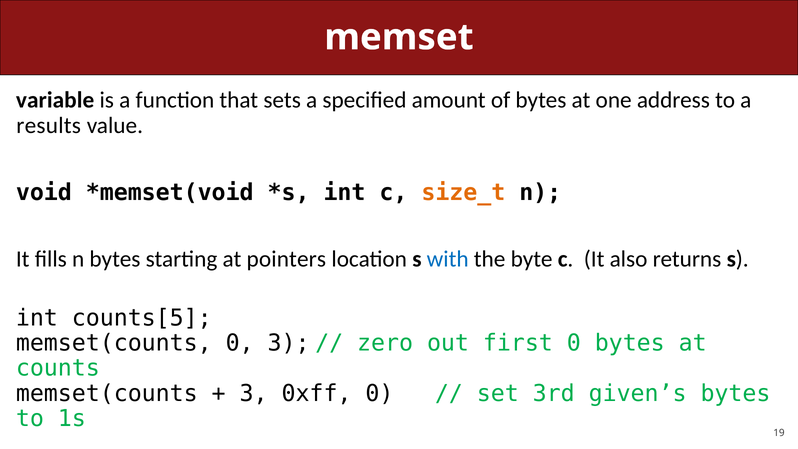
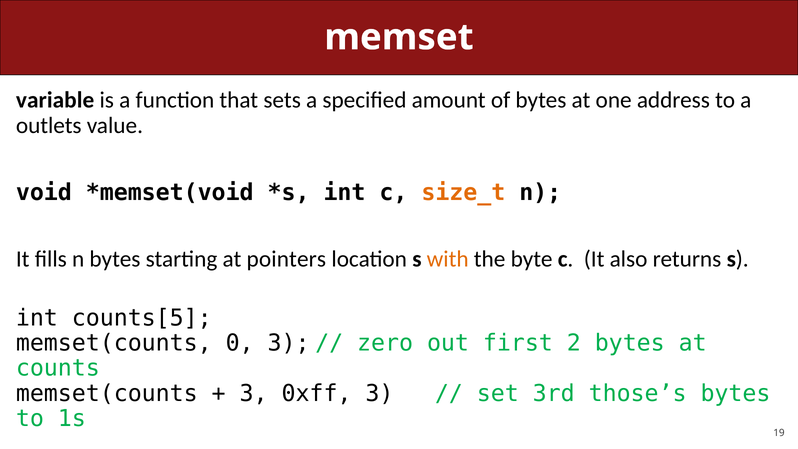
results: results -> outlets (49, 125)
with colour: blue -> orange (448, 259)
first 0: 0 -> 2 (574, 343)
0xff 0: 0 -> 3 (379, 393)
given’s: given’s -> those’s (638, 393)
